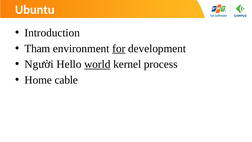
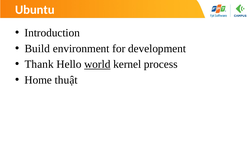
Tham: Tham -> Build (37, 48)
for underline: present -> none (119, 48)
Người: Người -> Thank (39, 64)
cable: cable -> thuật (66, 80)
